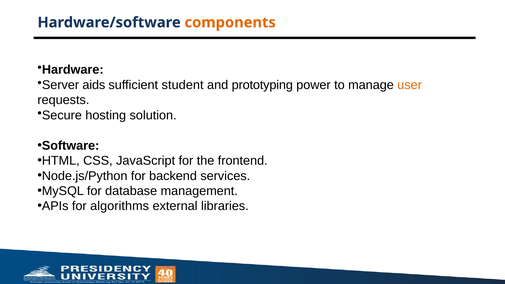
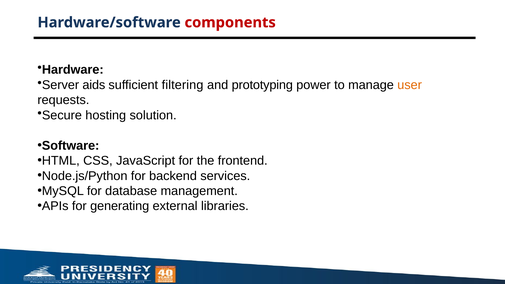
components colour: orange -> red (230, 22)
student: student -> filtering (183, 85)
algorithms: algorithms -> generating (120, 206)
